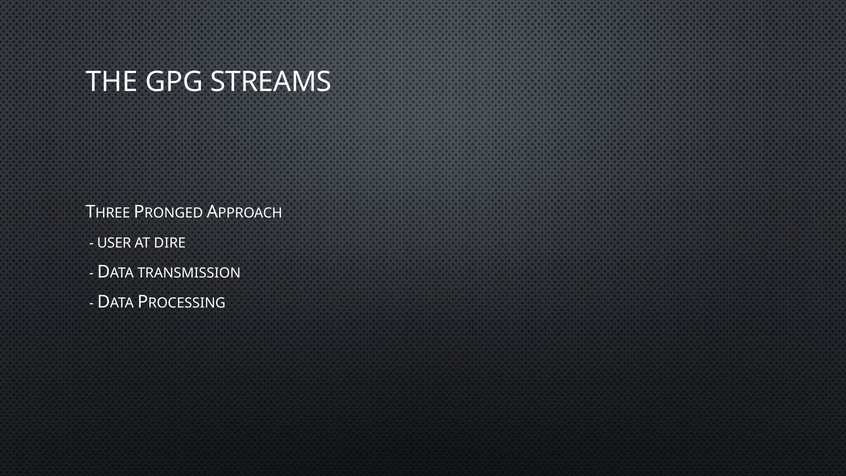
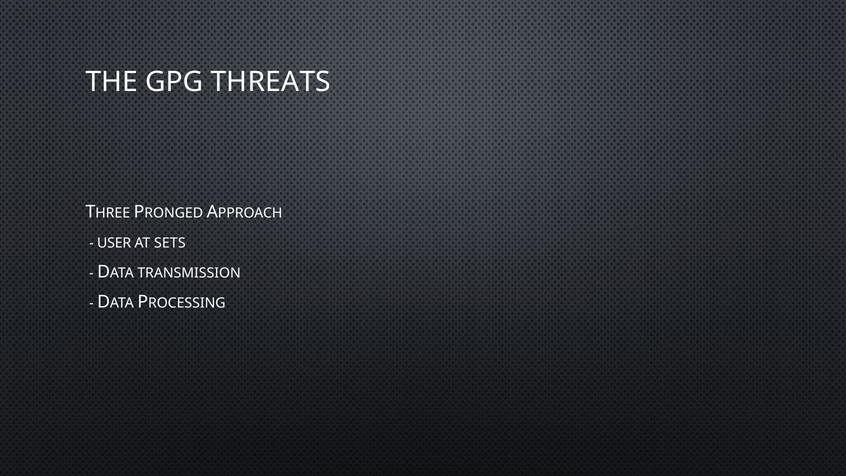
STREAMS: STREAMS -> THREATS (271, 82)
DIRE: DIRE -> SETS (170, 243)
